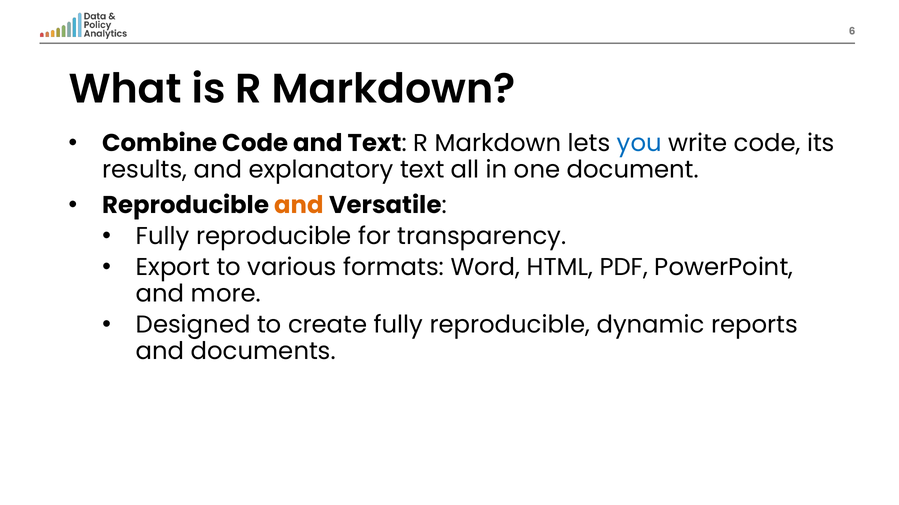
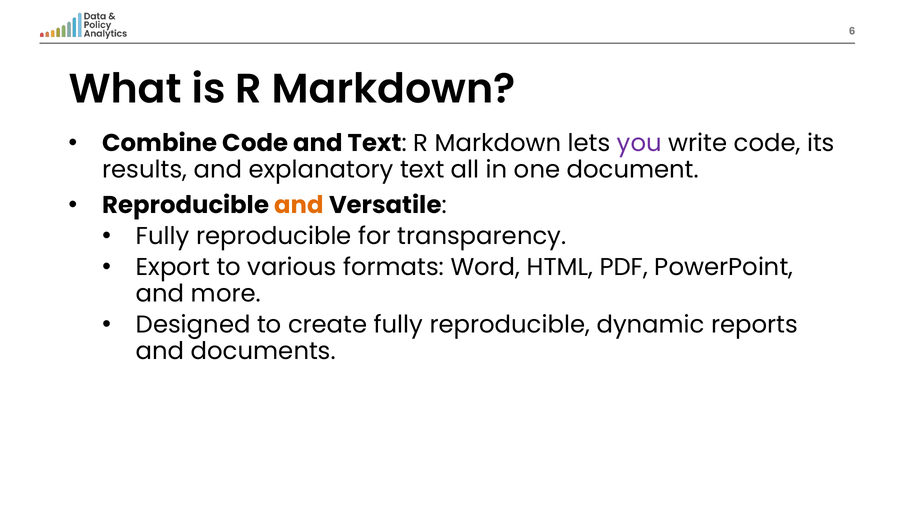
you colour: blue -> purple (639, 144)
